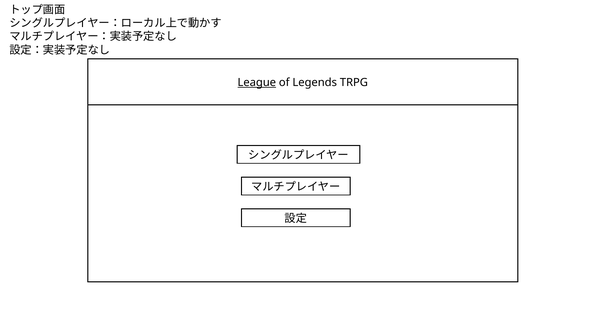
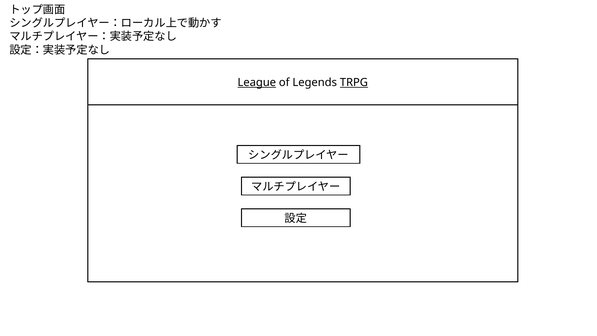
TRPG underline: none -> present (354, 83)
